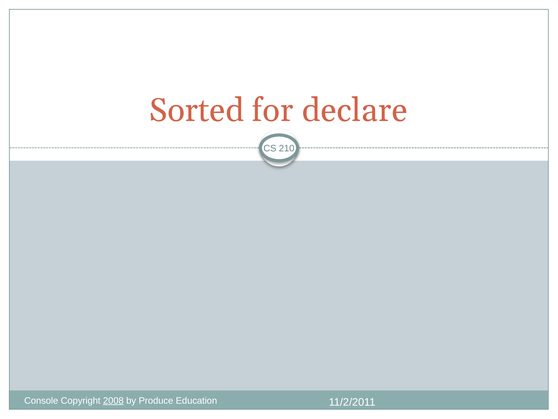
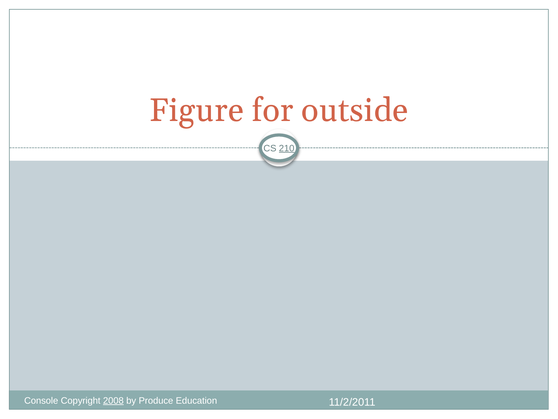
Sorted: Sorted -> Figure (196, 110)
declare: declare -> outside (355, 110)
210 underline: none -> present (287, 148)
